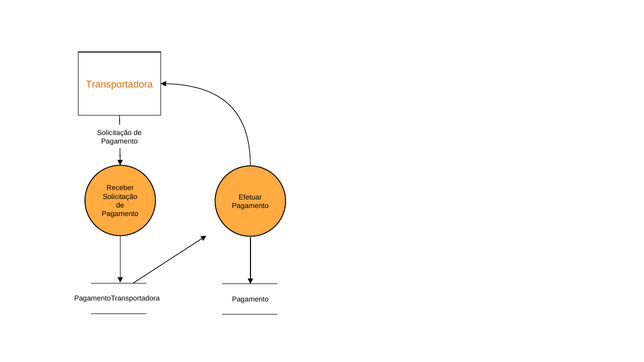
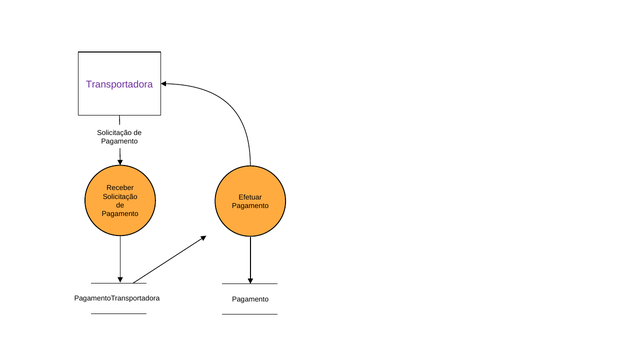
Transportadora colour: orange -> purple (119, 84)
